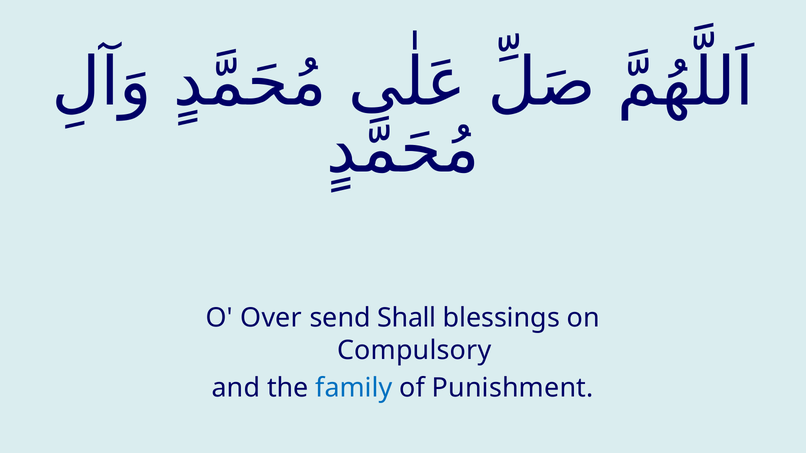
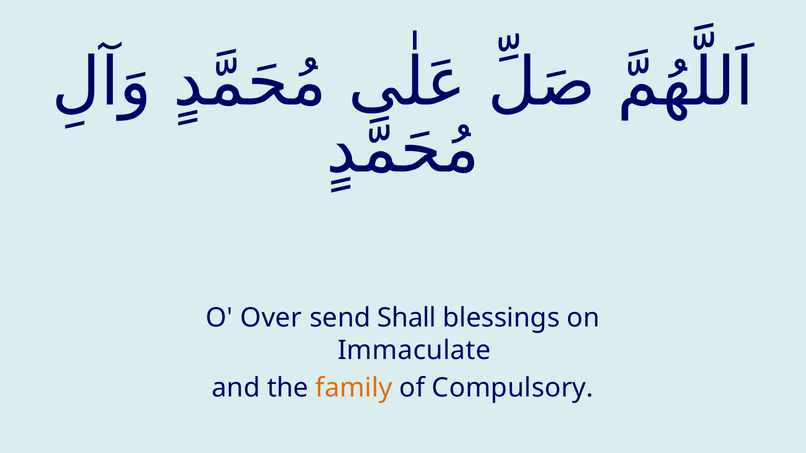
Compulsory: Compulsory -> Immaculate (414, 350)
family colour: blue -> orange (354, 388)
Punishment: Punishment -> Compulsory (513, 388)
